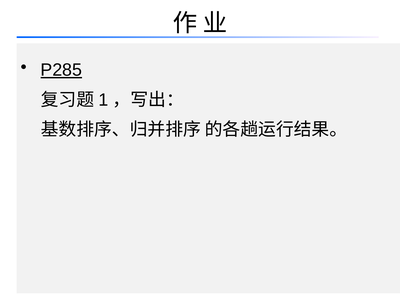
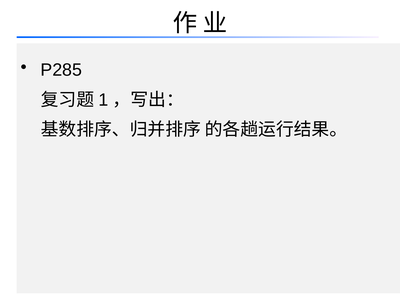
P285 underline: present -> none (61, 70)
